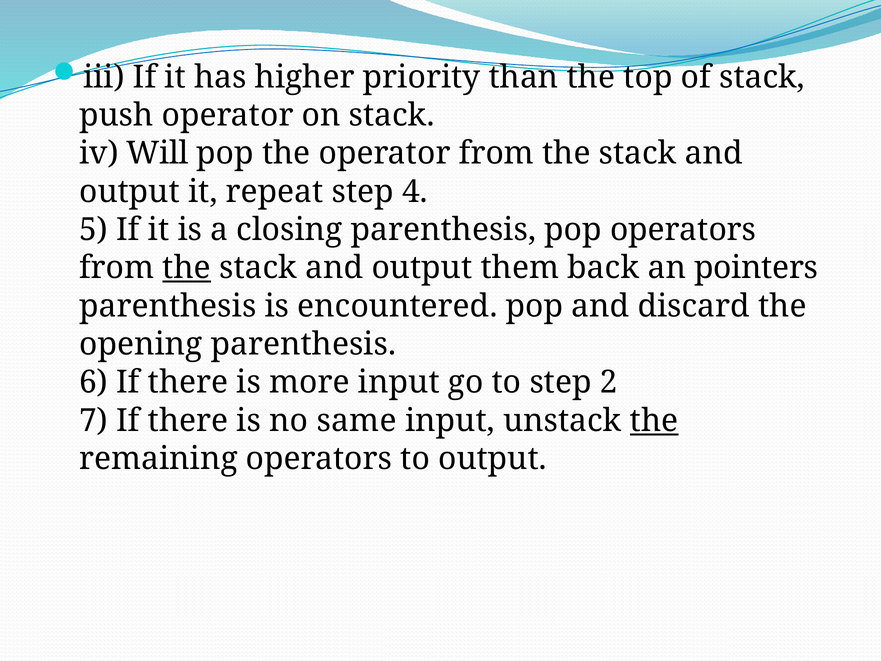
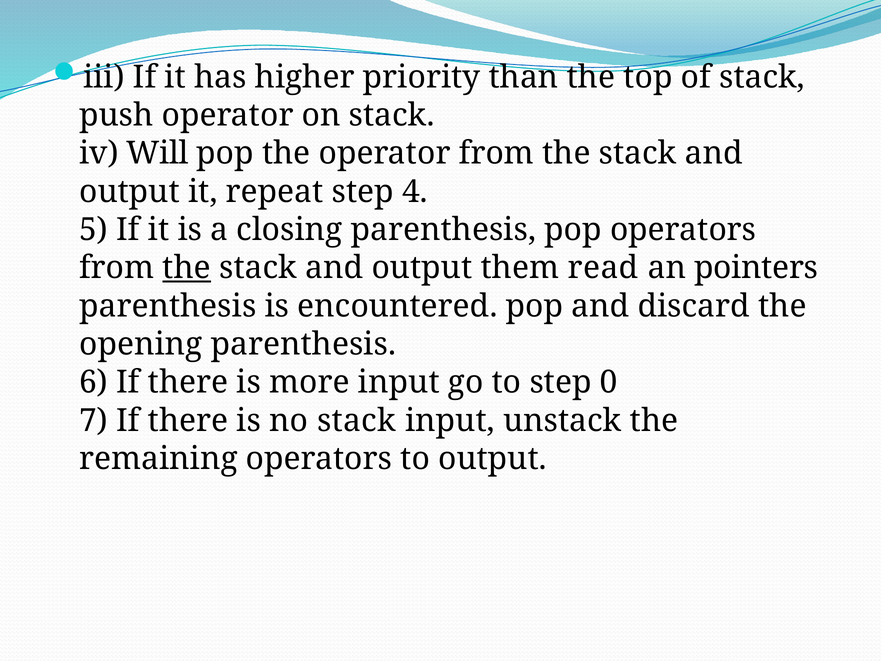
back: back -> read (603, 268)
2: 2 -> 0 (609, 382)
no same: same -> stack (357, 421)
the underline: present -> none (654, 421)
